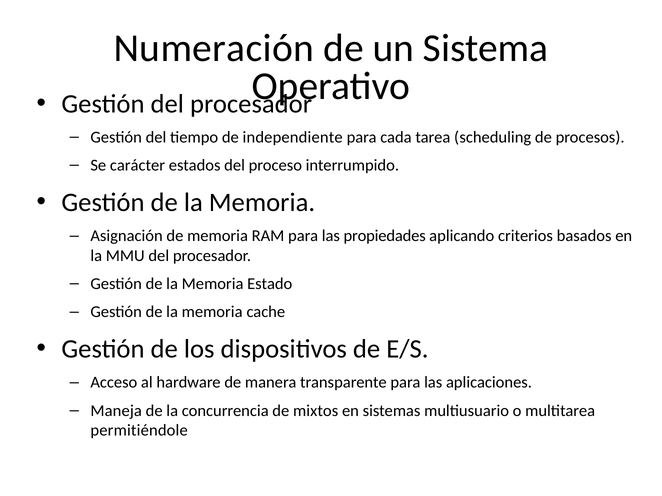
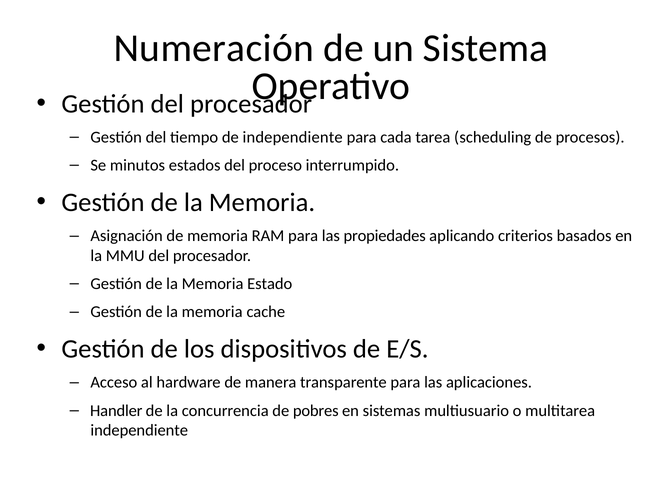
carácter: carácter -> minutos (137, 166)
Maneja: Maneja -> Handler (116, 411)
mixtos: mixtos -> pobres (316, 411)
permitiéndole: permitiéndole -> independiente (139, 431)
